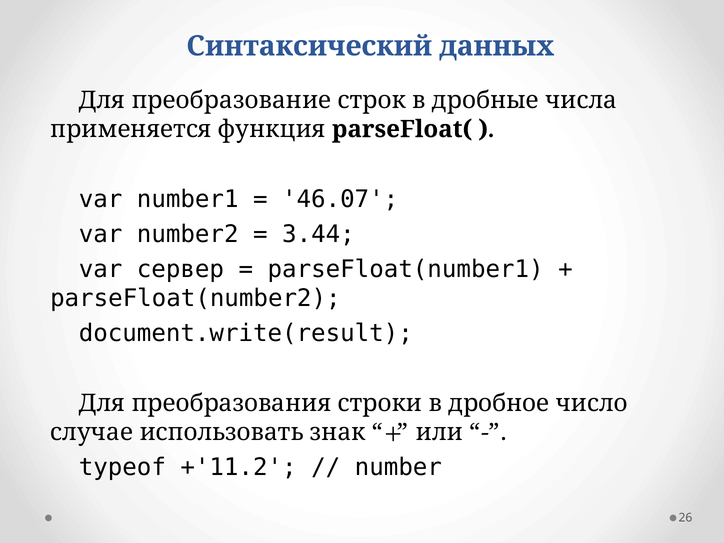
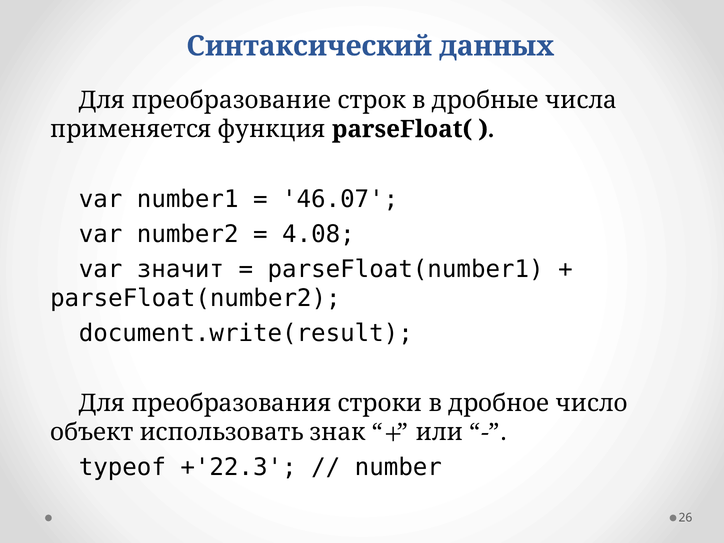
3.44: 3.44 -> 4.08 (318, 234)
сервер: сервер -> значит (180, 269)
случае: случае -> объект (92, 432)
+'11.2: +'11.2 -> +'22.3 (239, 467)
